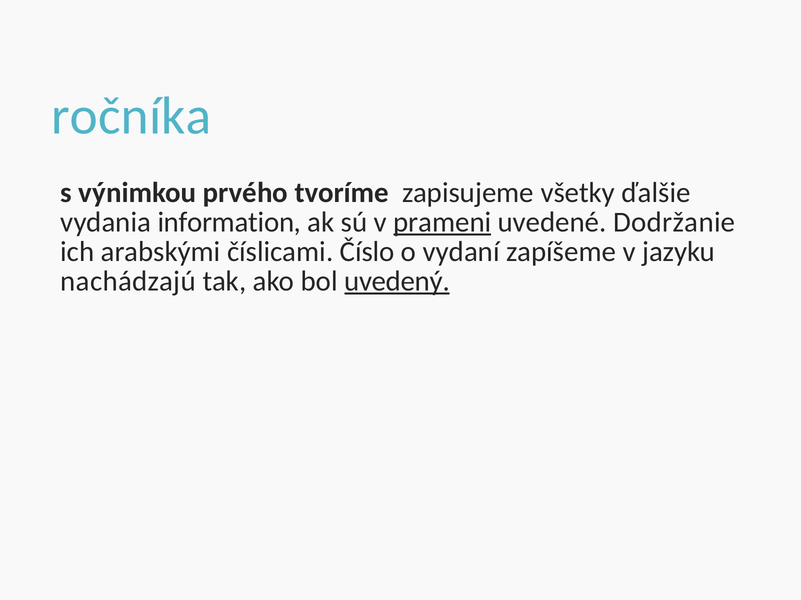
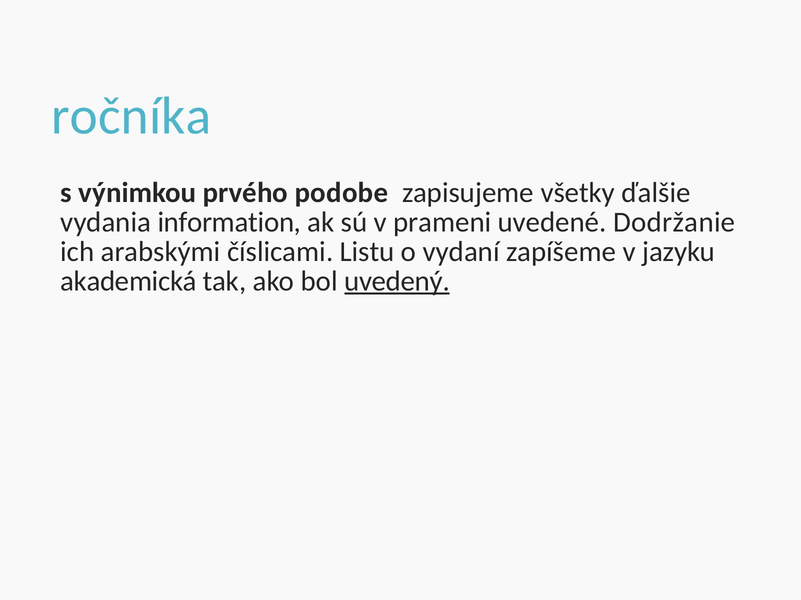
tvoríme: tvoríme -> podobe (341, 193)
prameni underline: present -> none (442, 222)
Číslo: Číslo -> Listu (367, 252)
nachádzajú: nachádzajú -> akademická (128, 281)
